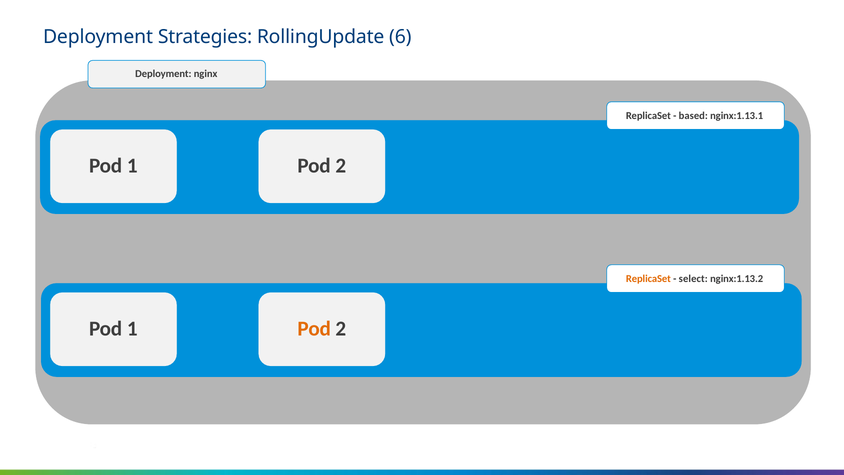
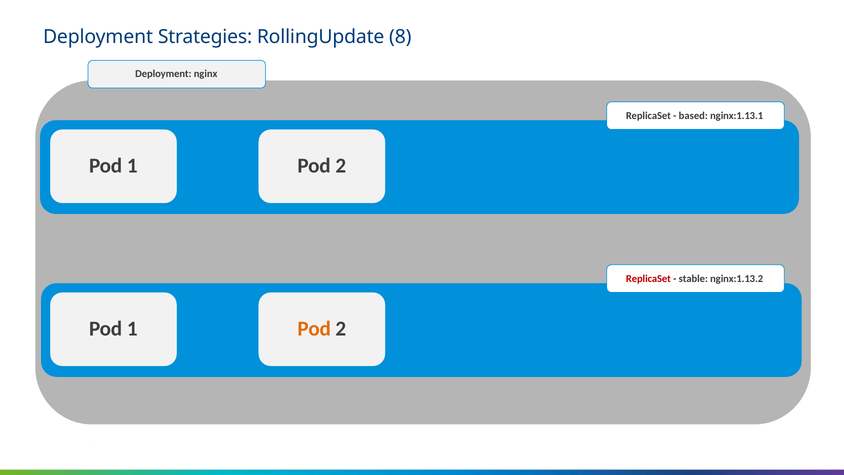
6: 6 -> 8 (400, 37)
ReplicaSet colour: orange -> red (648, 278)
select: select -> stable (693, 278)
